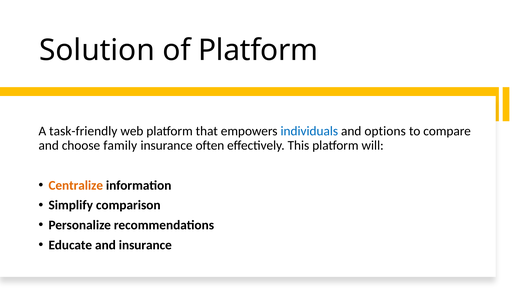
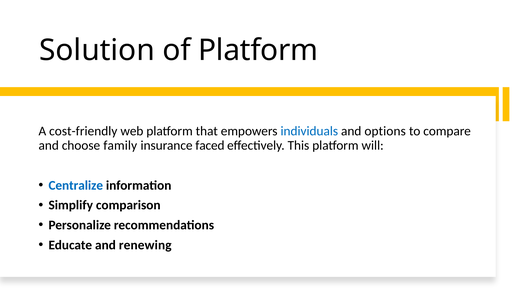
task-friendly: task-friendly -> cost-friendly (83, 131)
often: often -> faced (210, 145)
Centralize colour: orange -> blue (76, 185)
and insurance: insurance -> renewing (145, 245)
